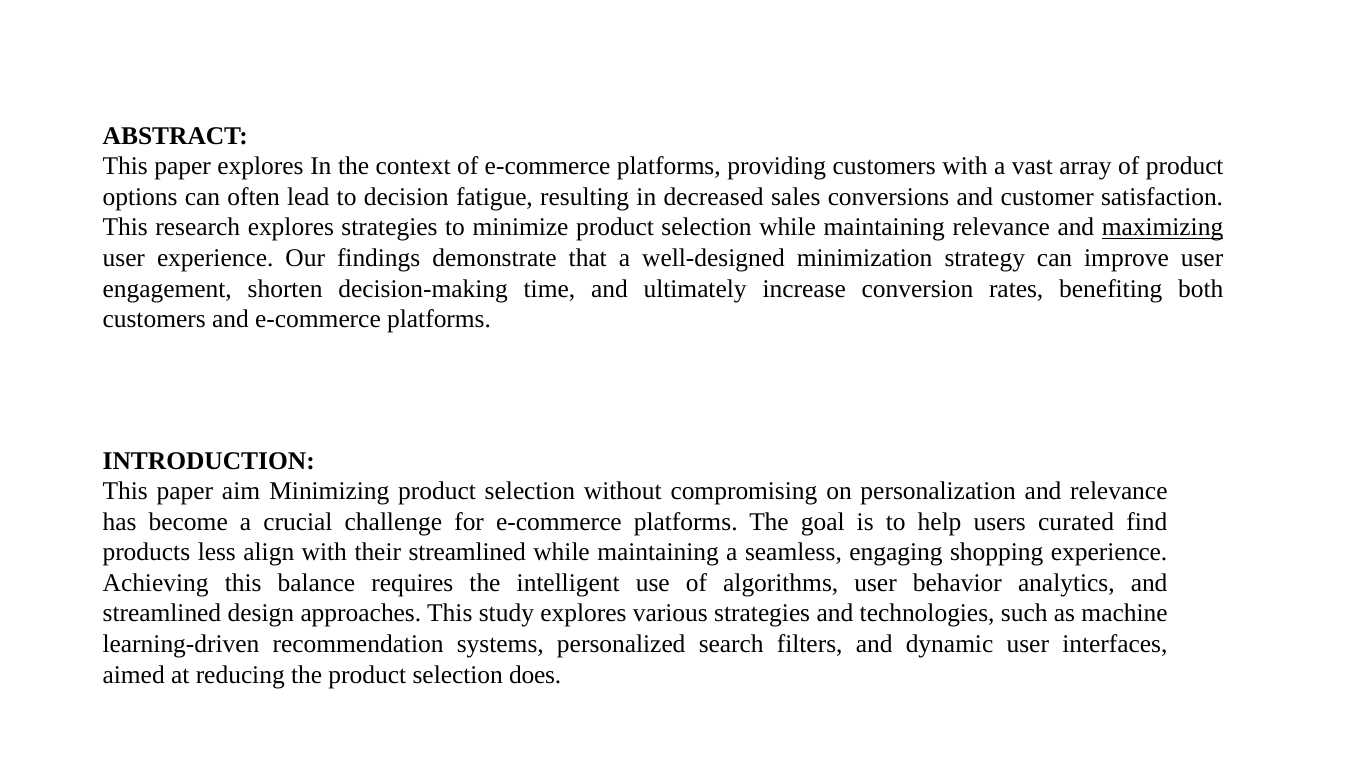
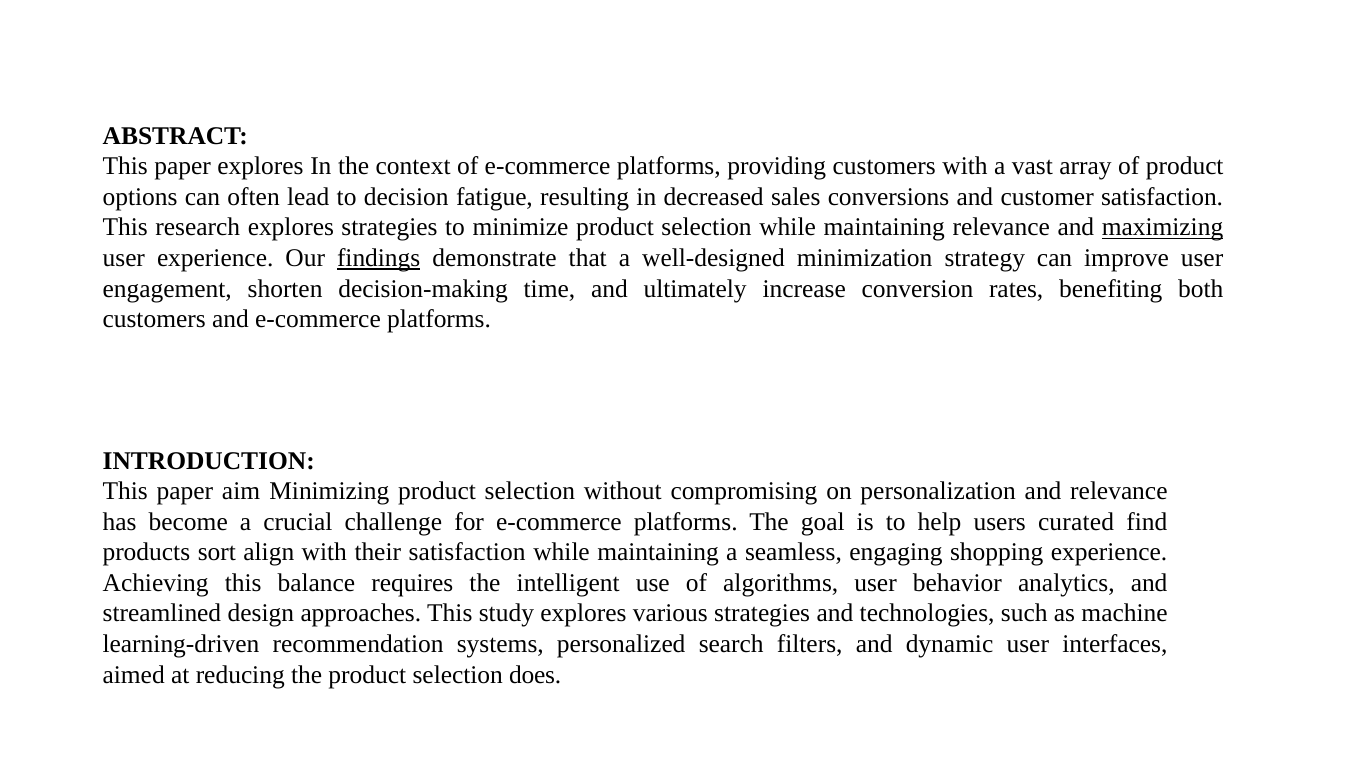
findings underline: none -> present (379, 258)
less: less -> sort (217, 552)
their streamlined: streamlined -> satisfaction (467, 552)
